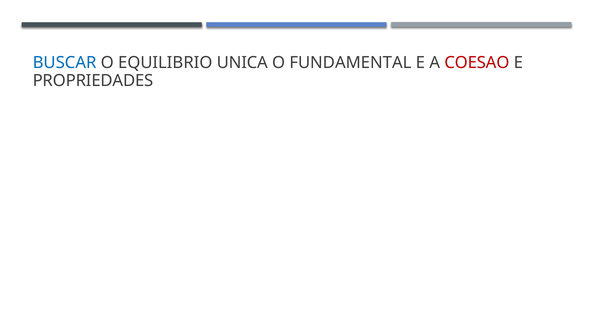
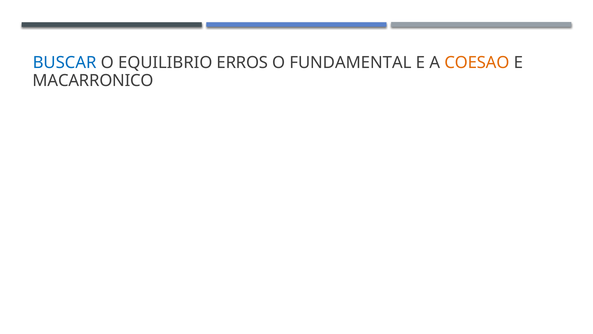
UNICA: UNICA -> ERROS (242, 63)
COESAO colour: red -> orange (477, 63)
PROPRIEDADES: PROPRIEDADES -> MACARRONICO (93, 81)
